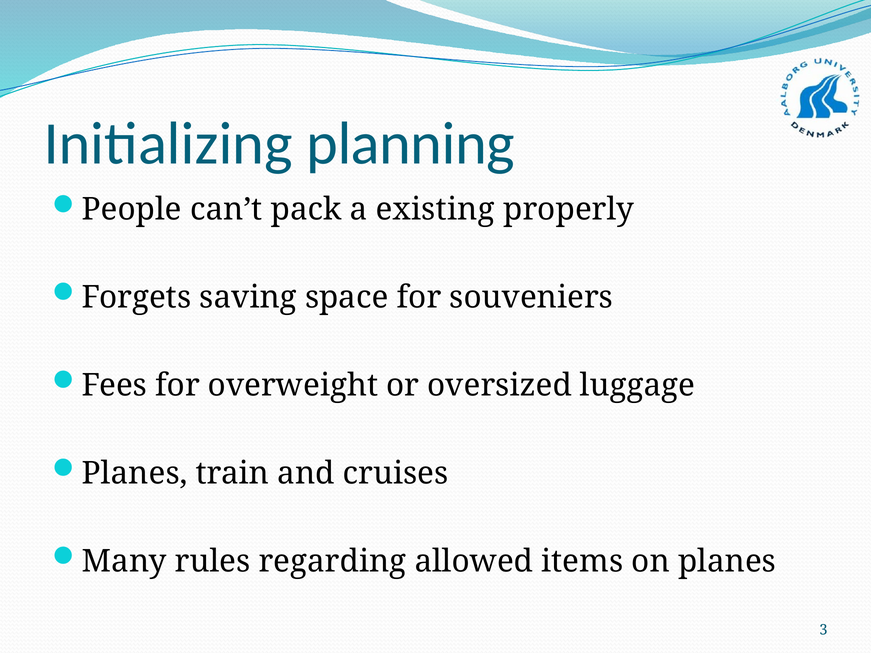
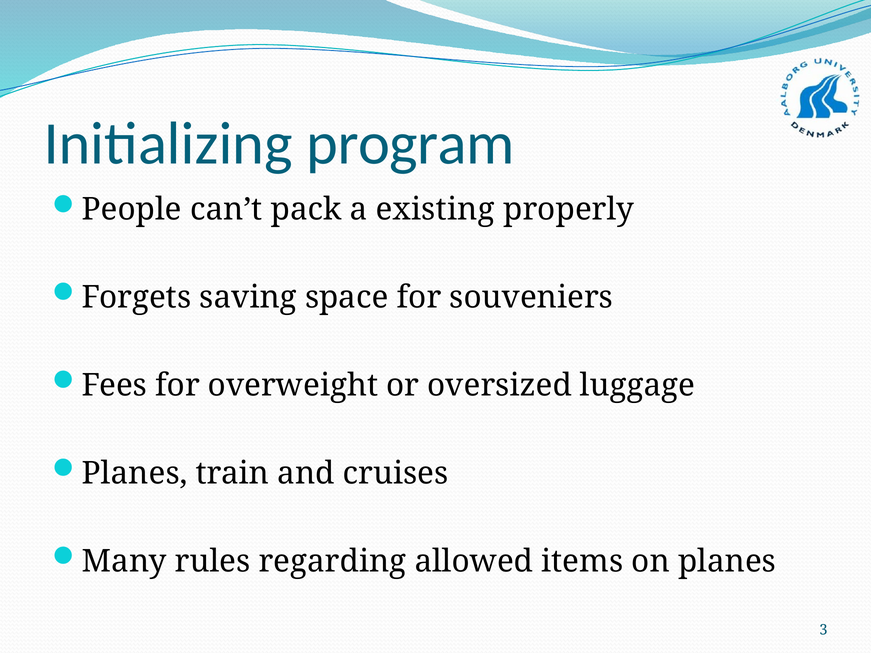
planning: planning -> program (410, 144)
